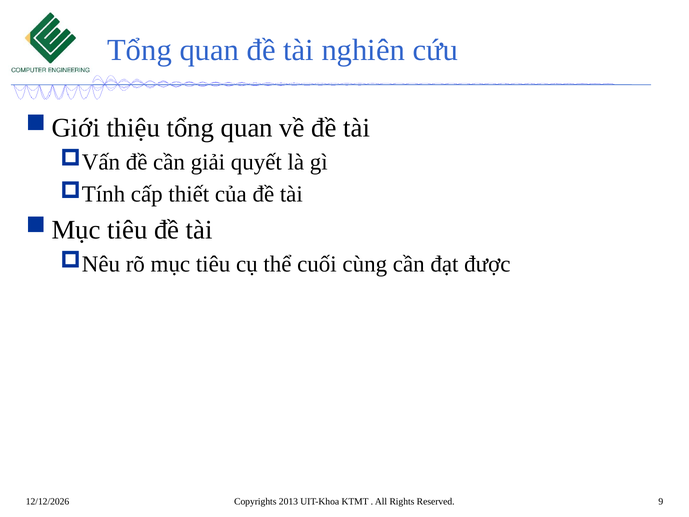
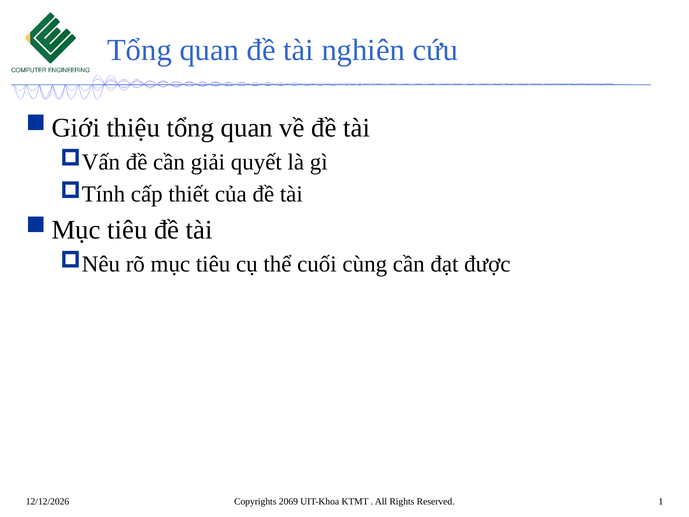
2013: 2013 -> 2069 (288, 501)
9: 9 -> 1 (661, 501)
